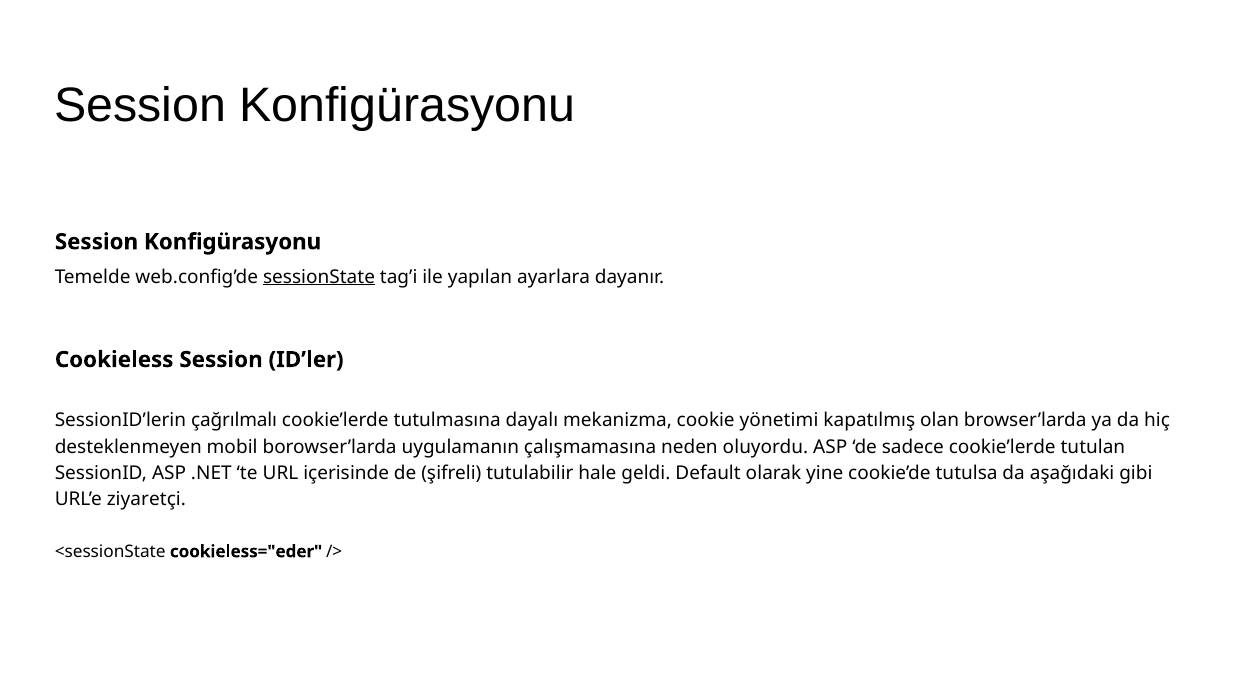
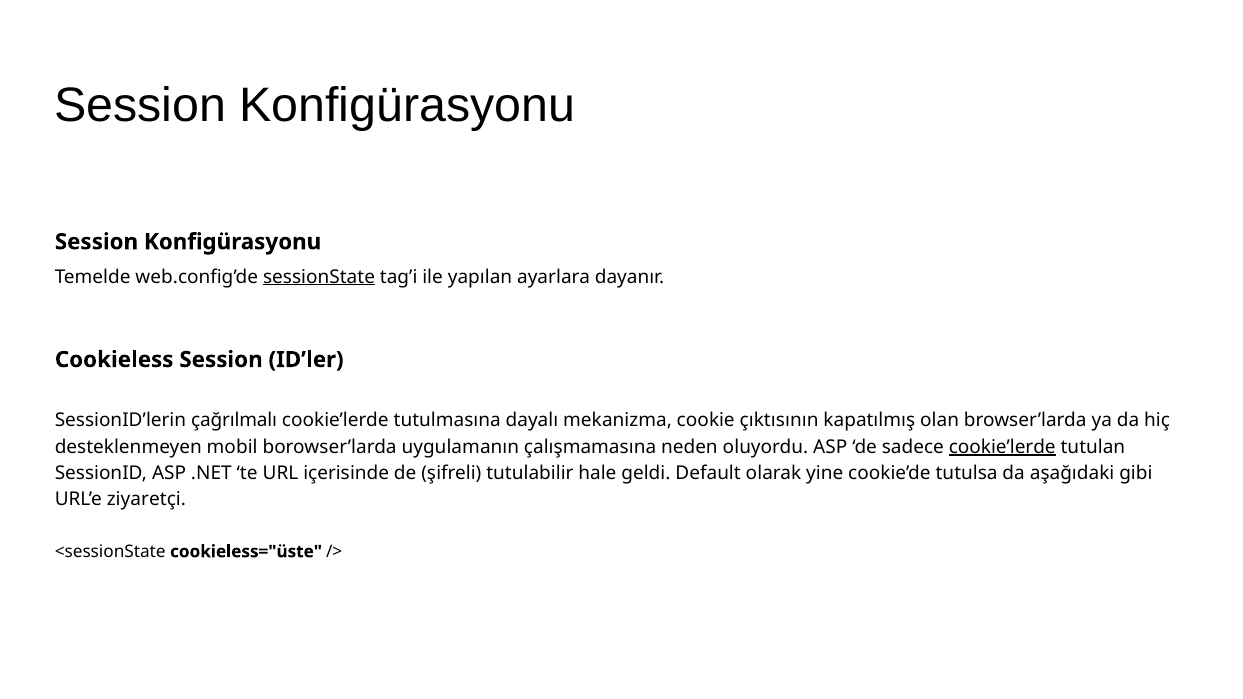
yönetimi: yönetimi -> çıktısının (779, 421)
cookie’lerde underline: none -> present (1002, 447)
cookieless="eder: cookieless="eder -> cookieless="üste (246, 552)
